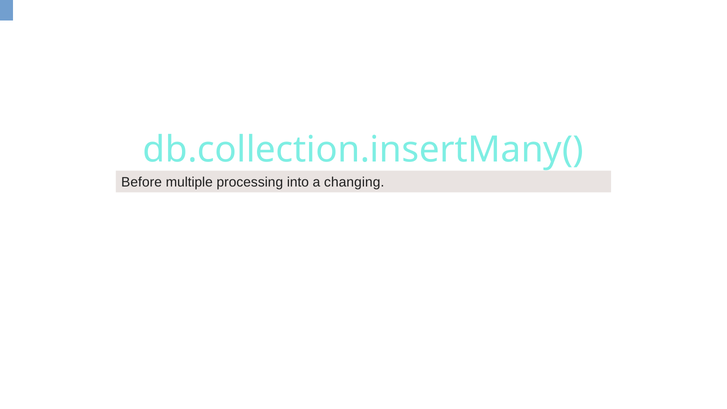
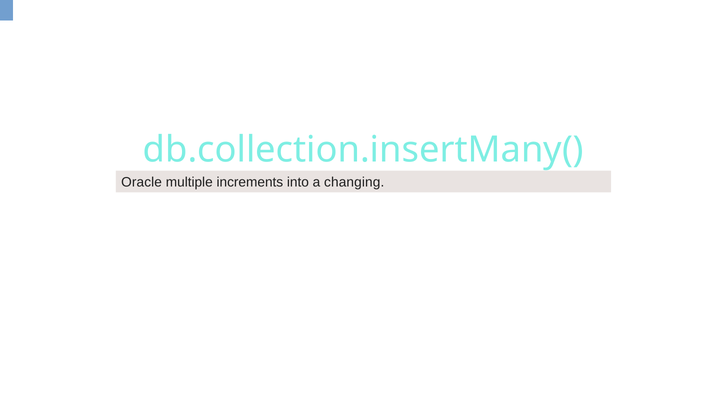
Before: Before -> Oracle (142, 182)
processing: processing -> increments (250, 182)
